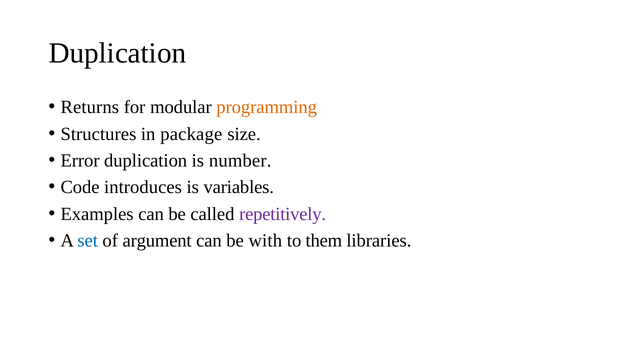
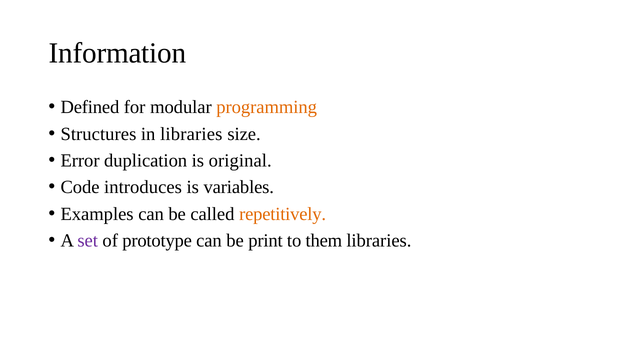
Duplication: Duplication -> Information (117, 53)
Returns: Returns -> Defined (90, 107)
in package: package -> libraries (191, 134)
number: number -> original (240, 161)
repetitively colour: purple -> orange (283, 214)
set colour: blue -> purple (88, 241)
argument: argument -> prototype (157, 241)
with: with -> print (265, 241)
